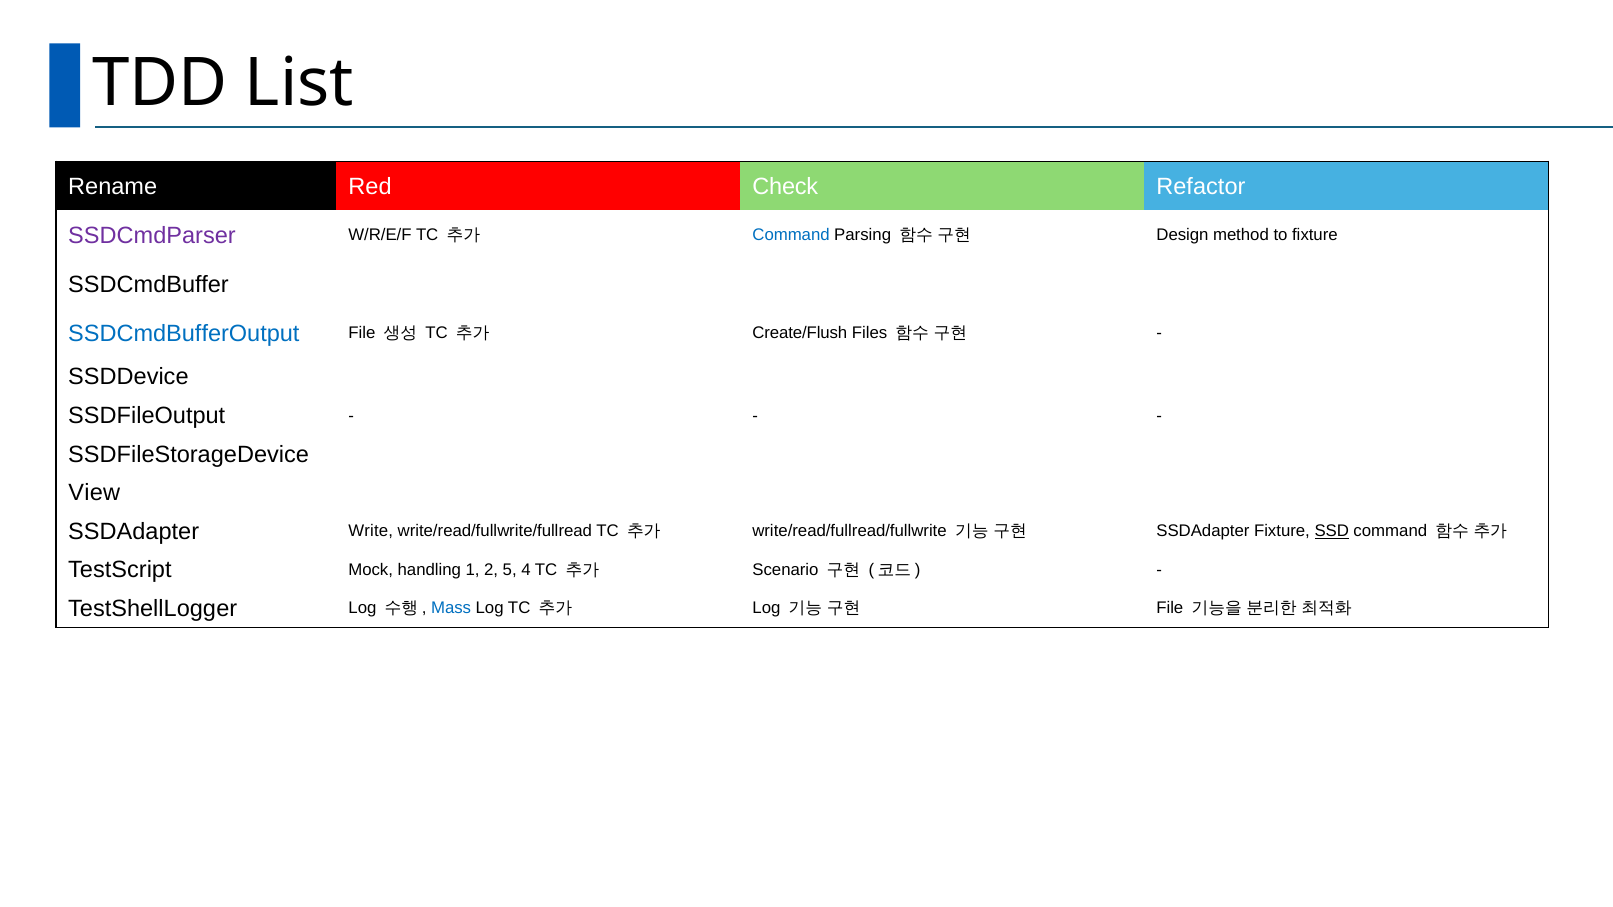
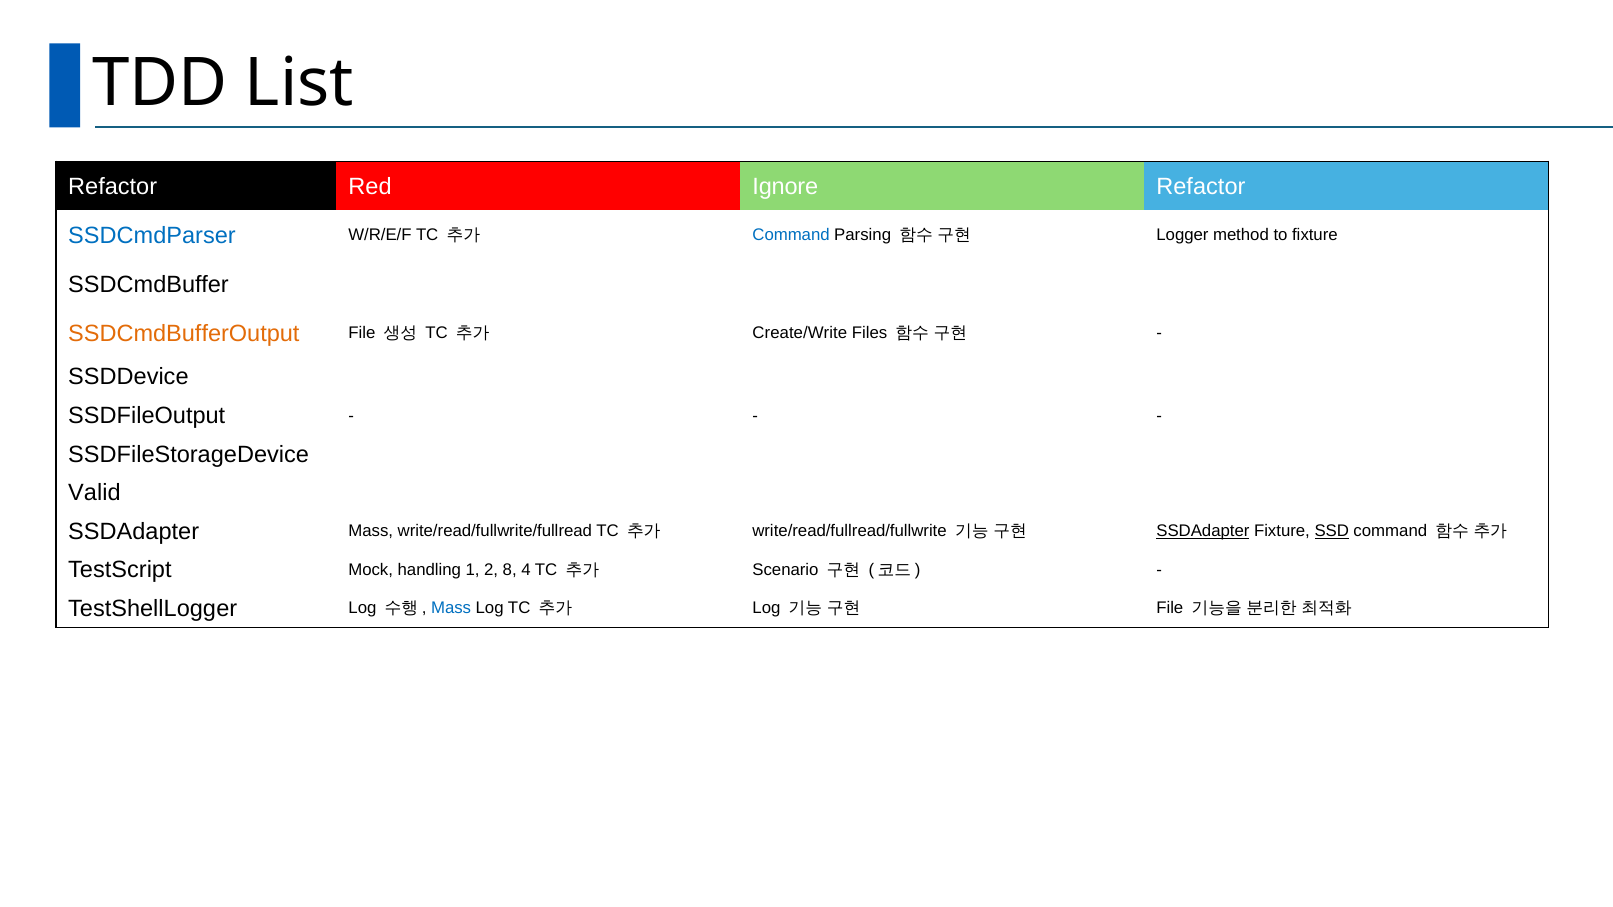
Rename: Rename -> Refactor (113, 186)
Check: Check -> Ignore (785, 186)
SSDCmdParser colour: purple -> blue (152, 235)
Design: Design -> Logger (1182, 235)
SSDCmdBufferOutput colour: blue -> orange (184, 333)
Create/Flush: Create/Flush -> Create/Write (800, 333)
View: View -> Valid (94, 493)
SSDAdapter Write: Write -> Mass (371, 531)
SSDAdapter underline: none -> present (1203, 531)
5: 5 -> 8 (510, 570)
